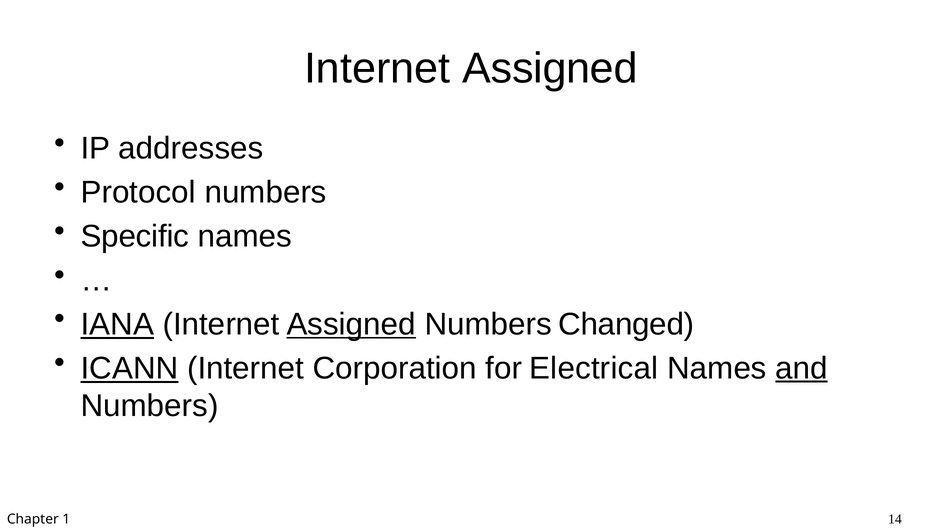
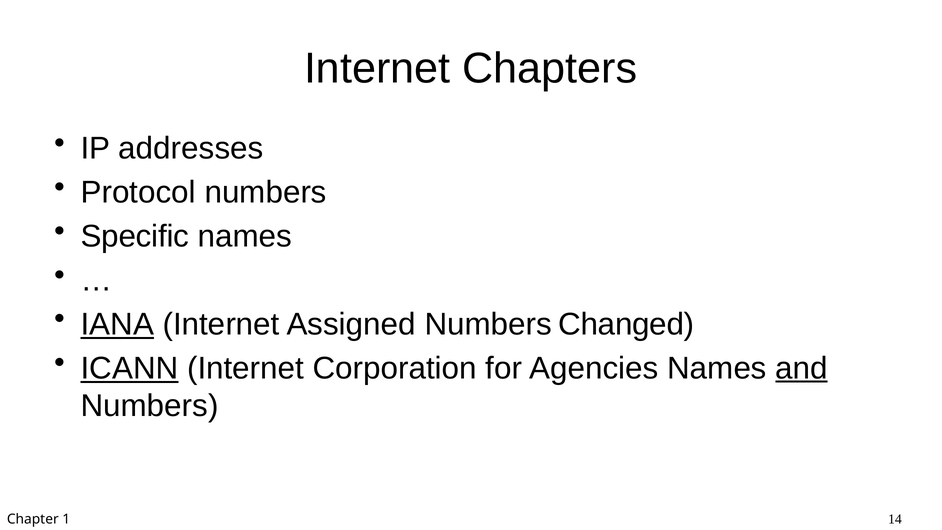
Assigned: Assigned -> Chapters (550, 68)
Assigned underline: present -> none (351, 324)
Electrical: Electrical -> Agencies (594, 368)
